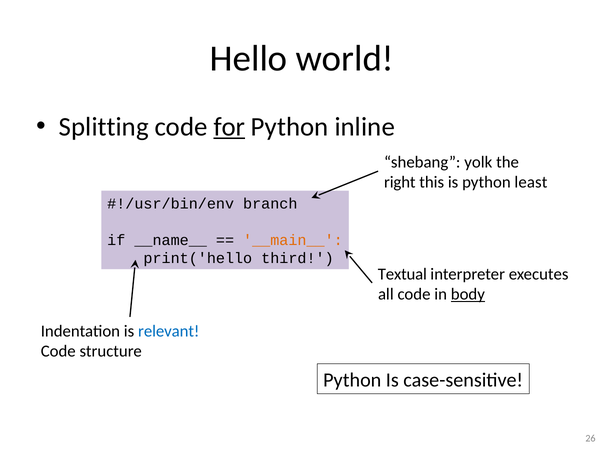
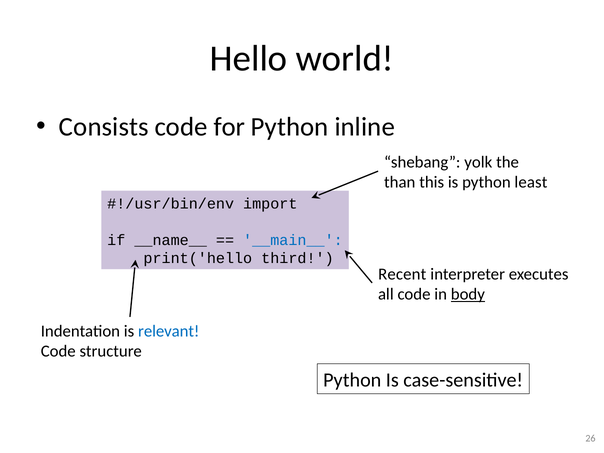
Splitting: Splitting -> Consists (104, 127)
for underline: present -> none (229, 127)
right: right -> than (400, 182)
branch: branch -> import (270, 204)
__main__ colour: orange -> blue (293, 240)
Textual: Textual -> Recent (402, 274)
